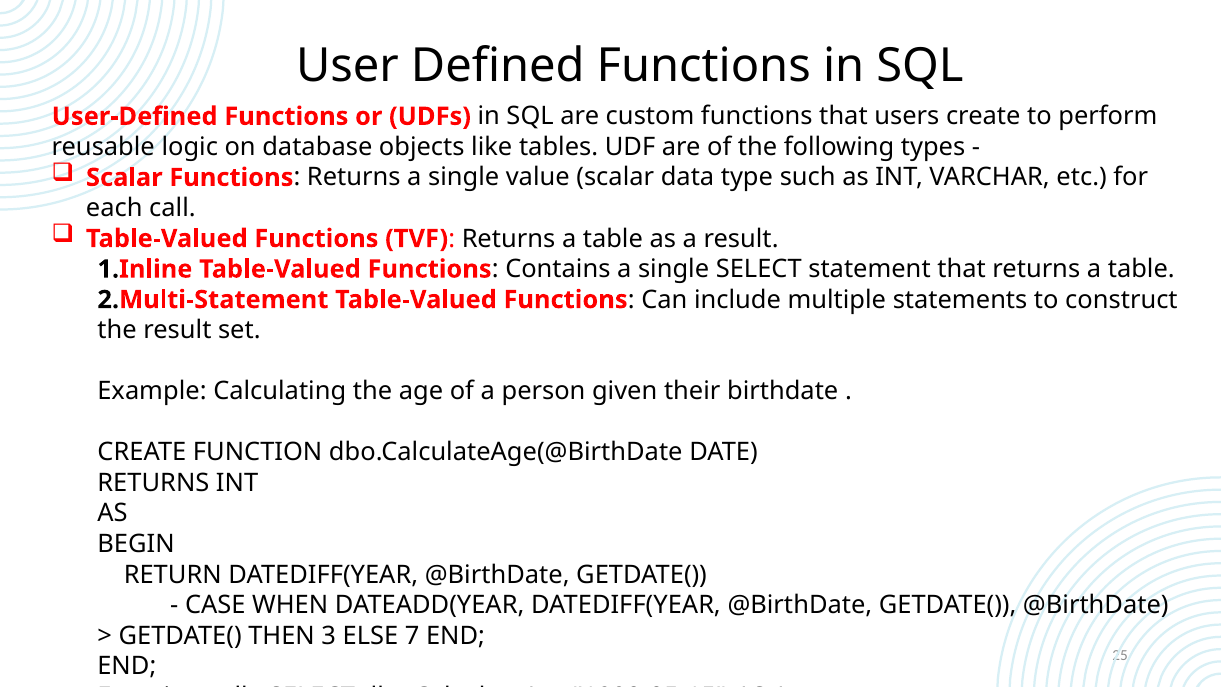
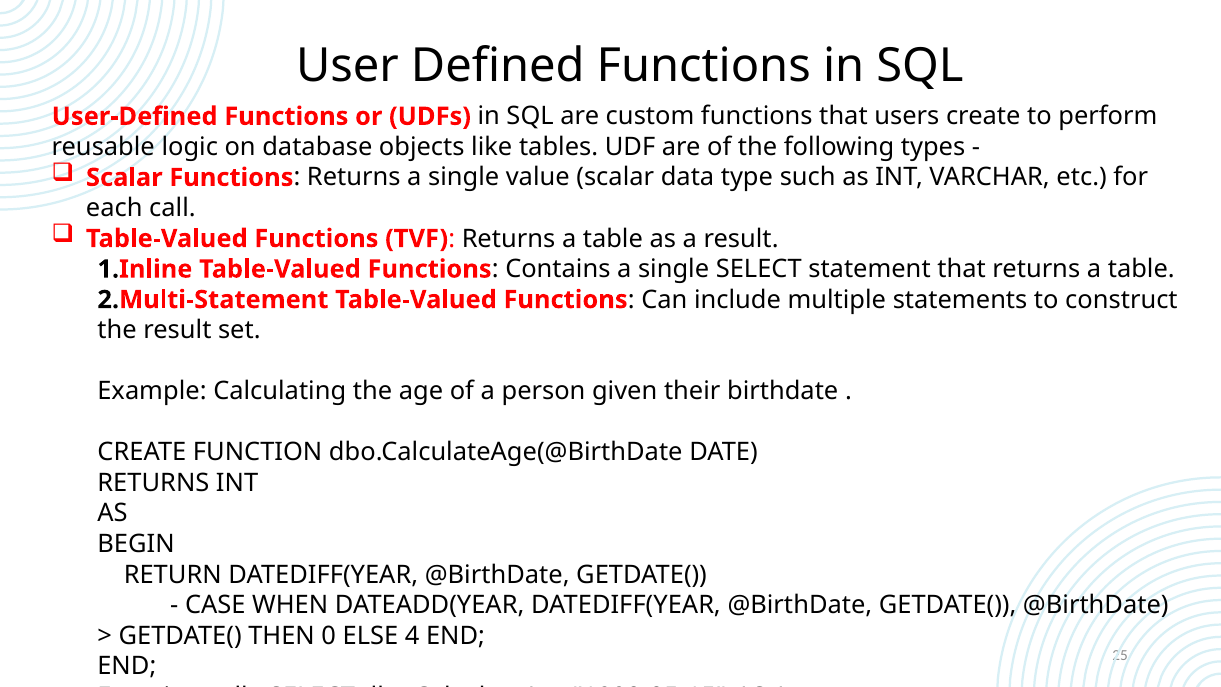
3: 3 -> 0 (329, 636)
7: 7 -> 4 (412, 636)
